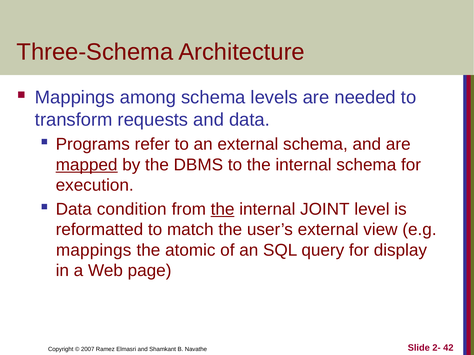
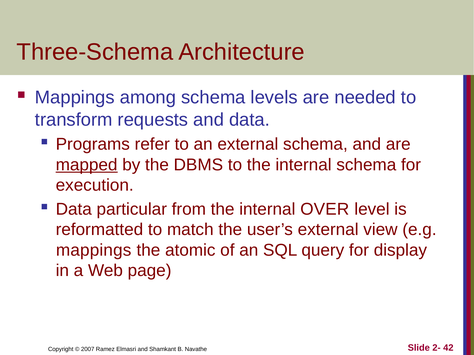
condition: condition -> particular (132, 209)
the underline: present -> none (223, 209)
JOINT: JOINT -> OVER (325, 209)
